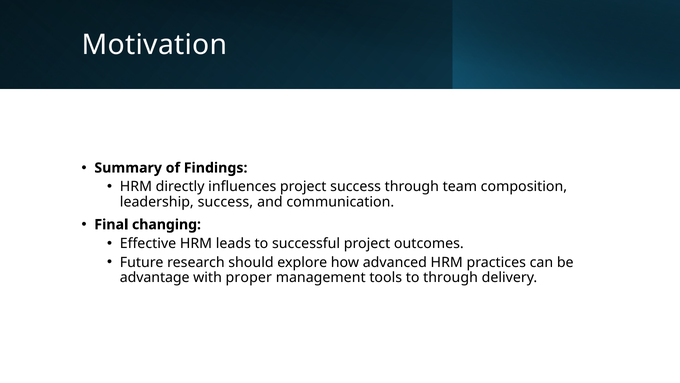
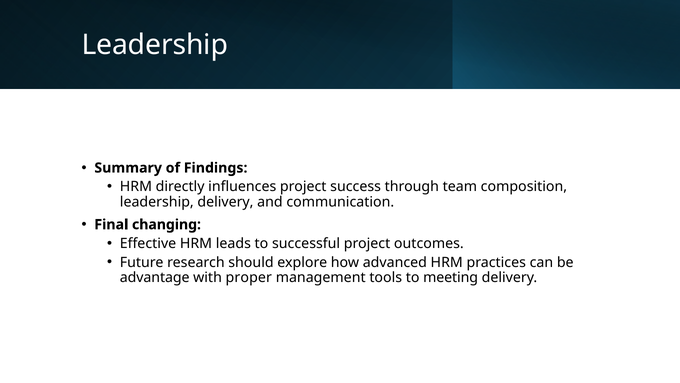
Motivation: Motivation -> Leadership (155, 45)
leadership success: success -> delivery (225, 202)
to through: through -> meeting (451, 277)
